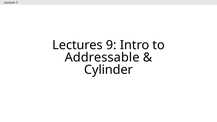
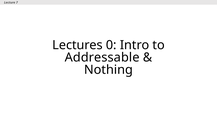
9: 9 -> 0 (111, 45)
Cylinder: Cylinder -> Nothing (108, 70)
